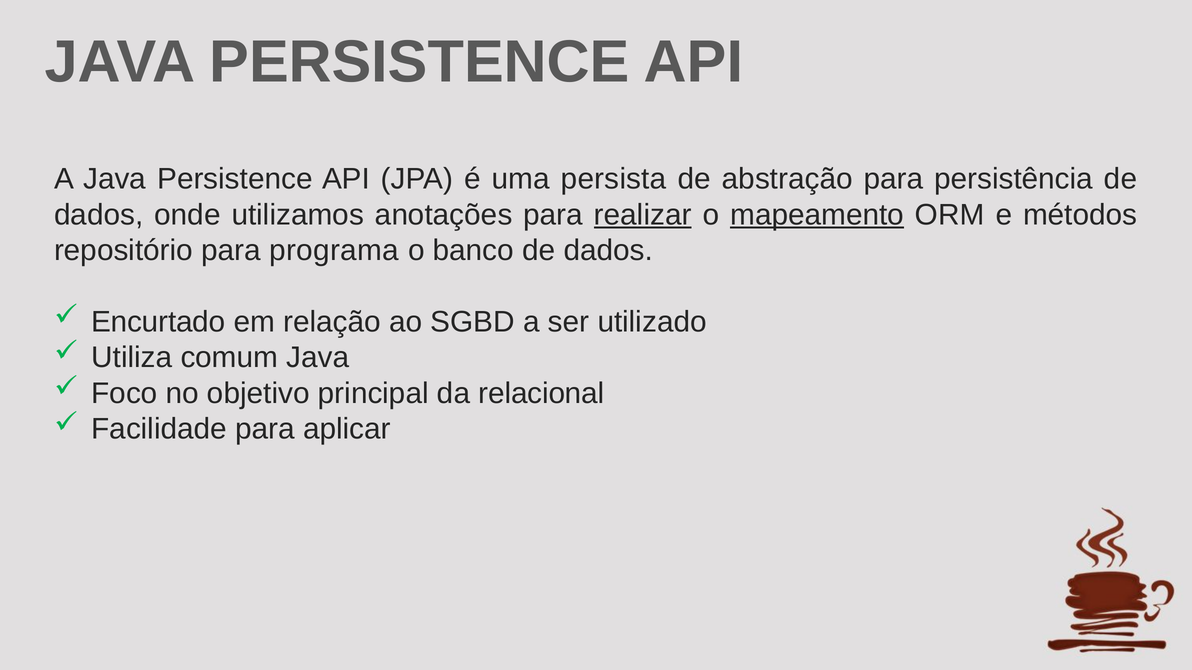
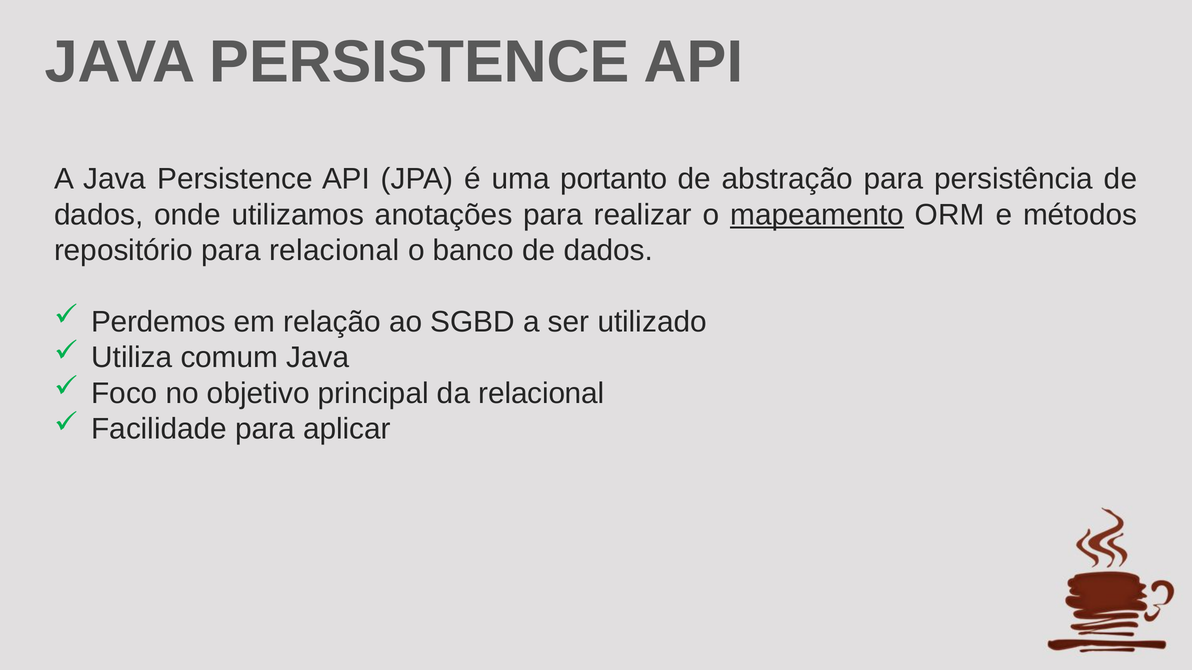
persista: persista -> portanto (614, 179)
realizar underline: present -> none (643, 215)
para programa: programa -> relacional (334, 251)
Encurtado: Encurtado -> Perdemos (158, 322)
